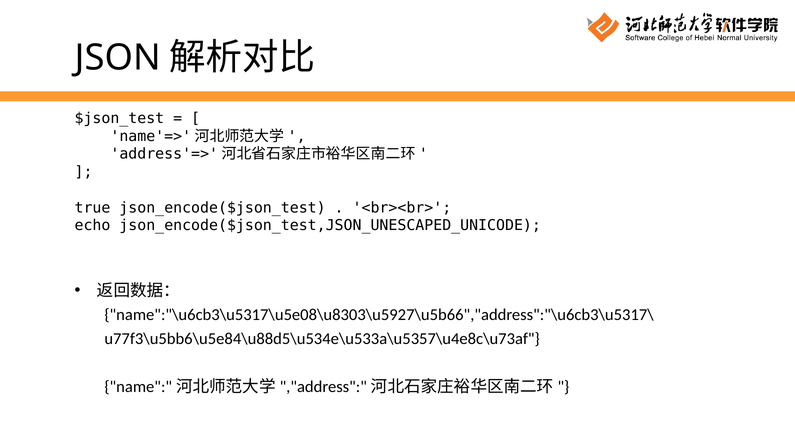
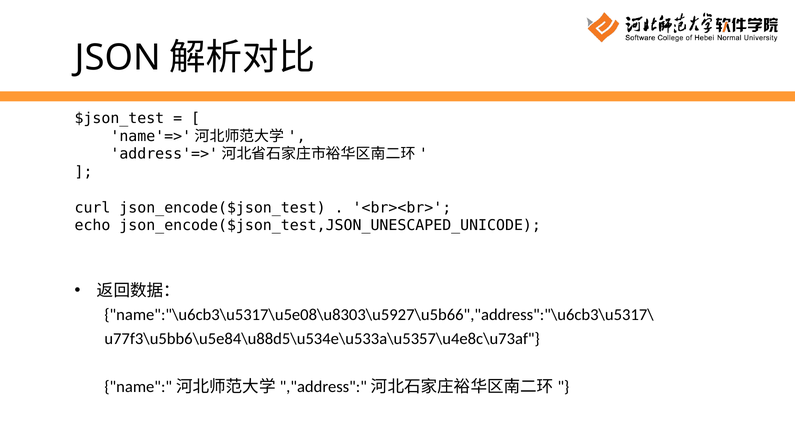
true: true -> curl (92, 208)
